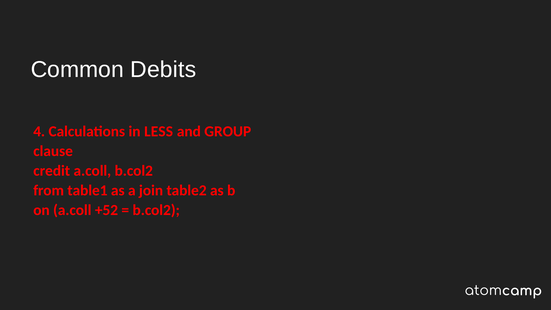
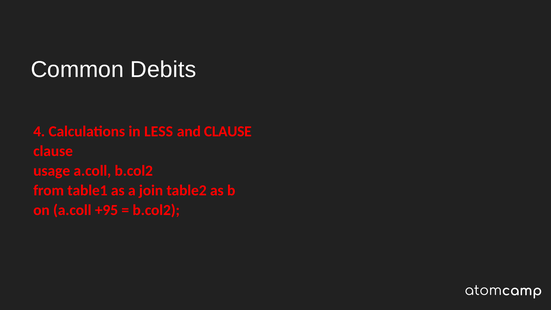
and GROUP: GROUP -> CLAUSE (228, 131)
credit: credit -> usage (52, 171)
+52: +52 -> +95 (106, 210)
